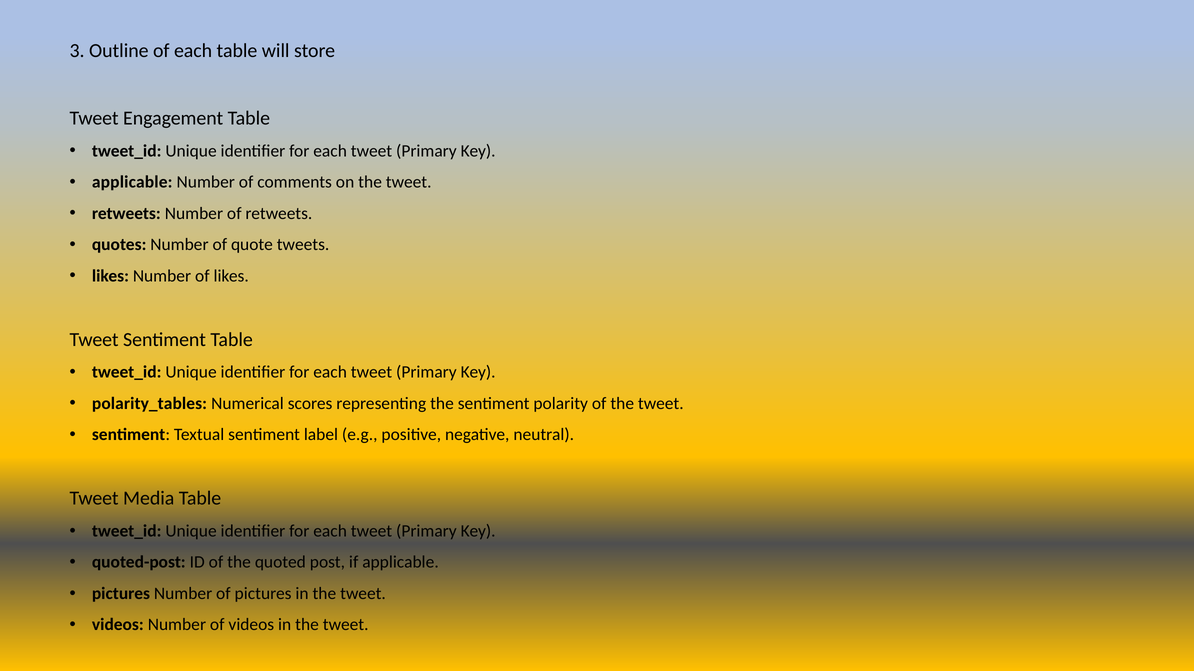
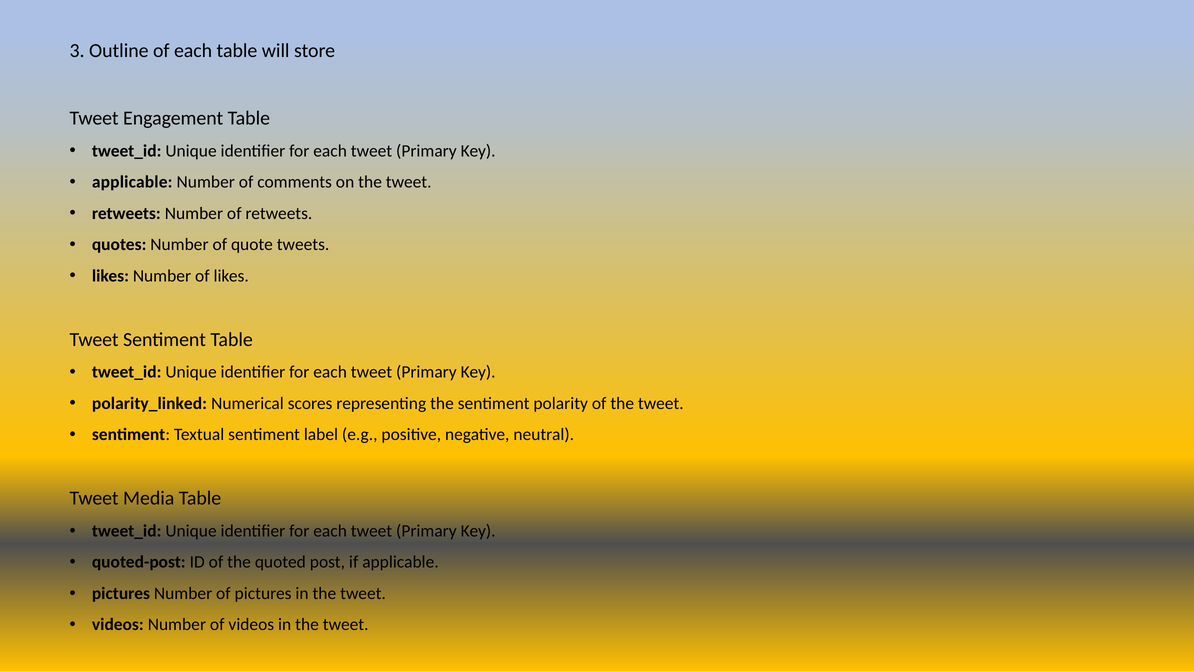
polarity_tables: polarity_tables -> polarity_linked (149, 404)
